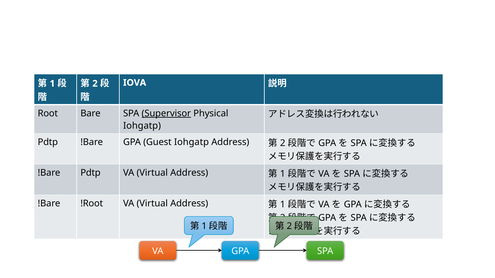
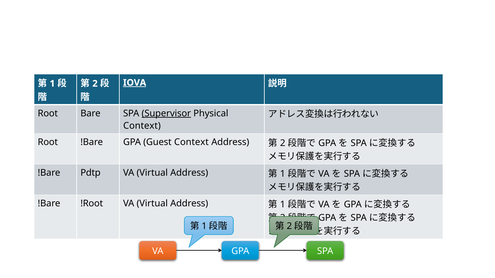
IOVA underline: none -> present (135, 83)
Iohgatp: Iohgatp -> Context (142, 126)
Pdtp: Pdtp -> Root (48, 142)
Guest Iohgatp: Iohgatp -> Context (191, 142)
